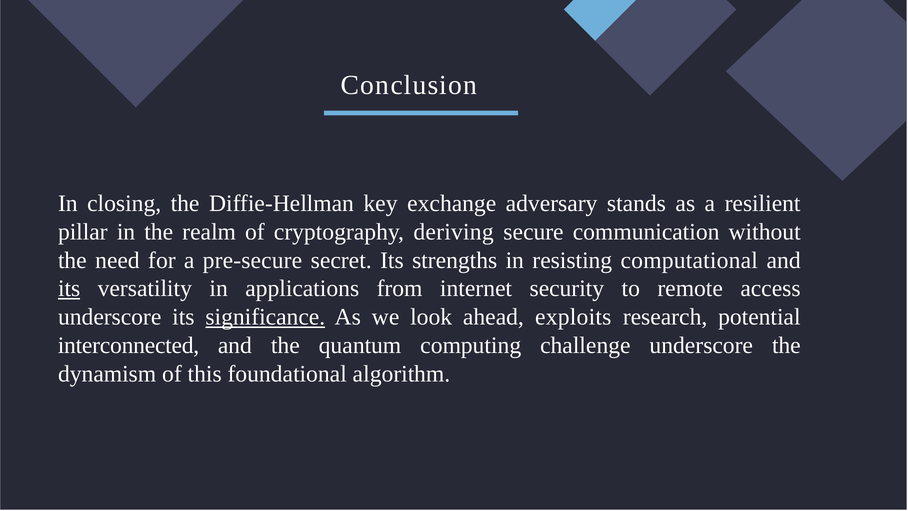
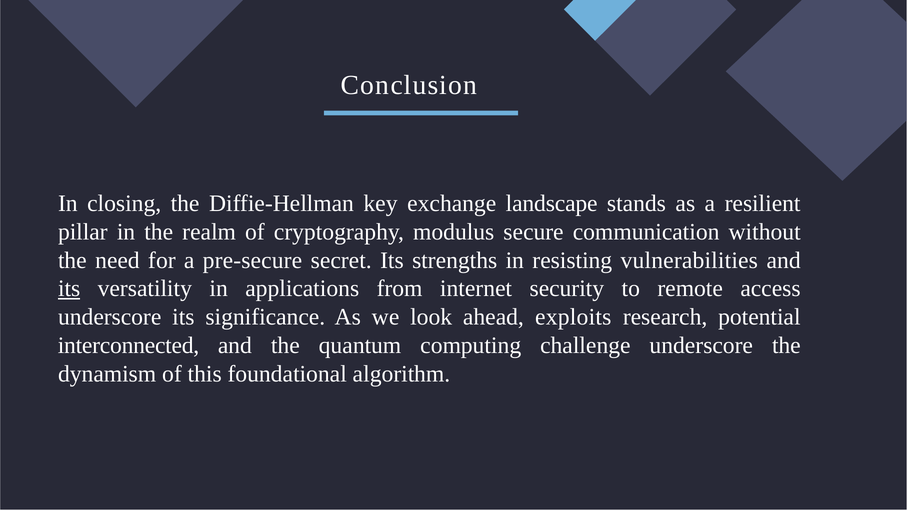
adversary: adversary -> landscape (552, 204)
deriving: deriving -> modulus (454, 232)
computational: computational -> vulnerabilities (689, 260)
significance underline: present -> none (265, 317)
